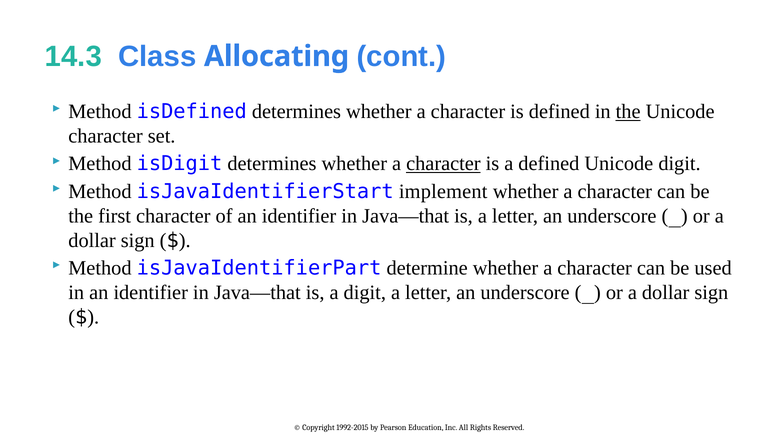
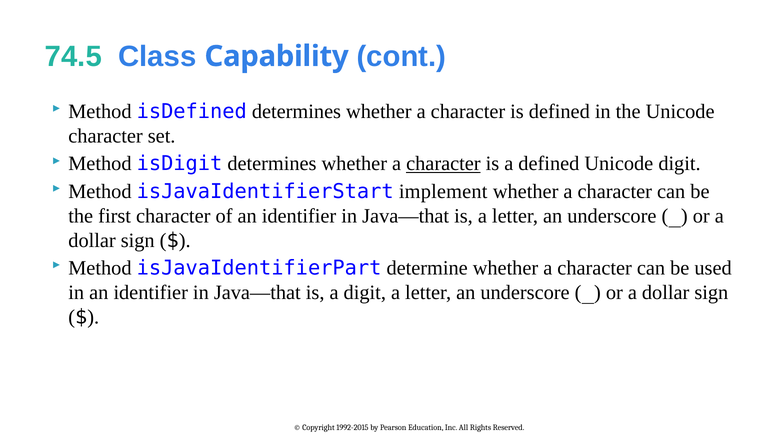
14.3: 14.3 -> 74.5 (73, 56)
Allocating: Allocating -> Capability (277, 56)
the underline: present -> none (628, 112)
